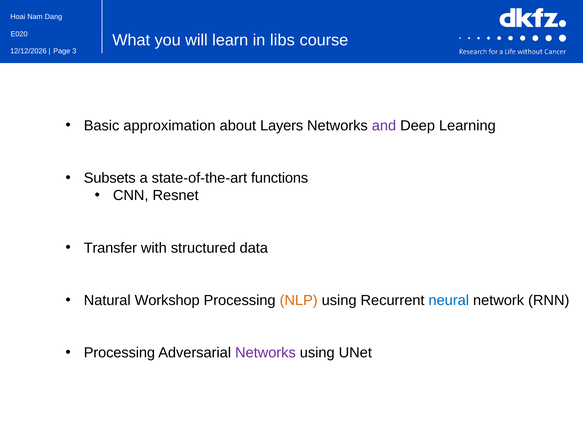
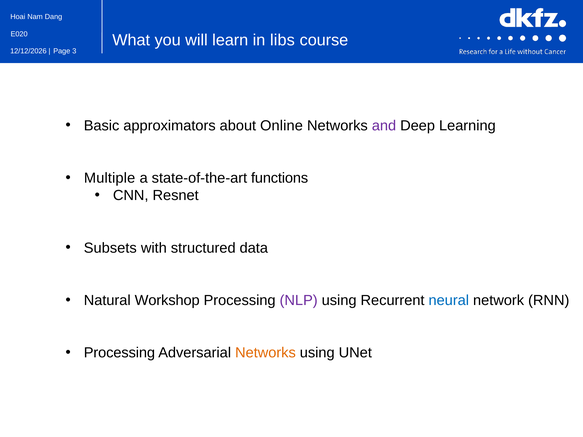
approximation: approximation -> approximators (170, 126)
Layers: Layers -> Online (282, 126)
Subsets: Subsets -> Multiple (110, 178)
Transfer: Transfer -> Subsets (110, 248)
NLP colour: orange -> purple (299, 301)
Networks colour: purple -> orange (265, 353)
